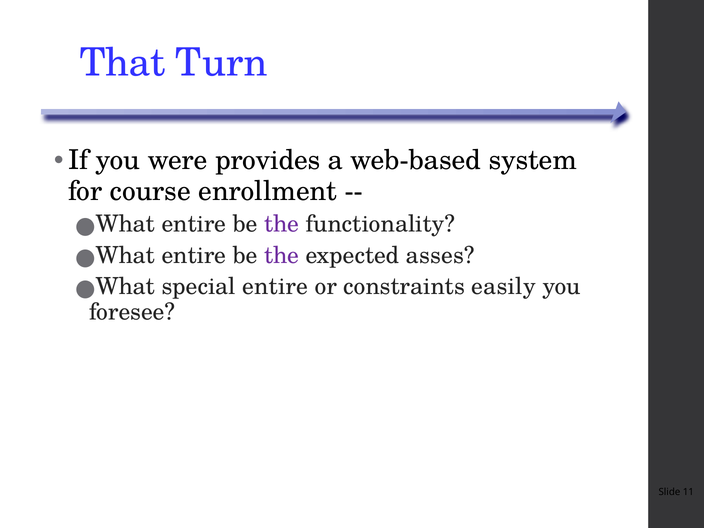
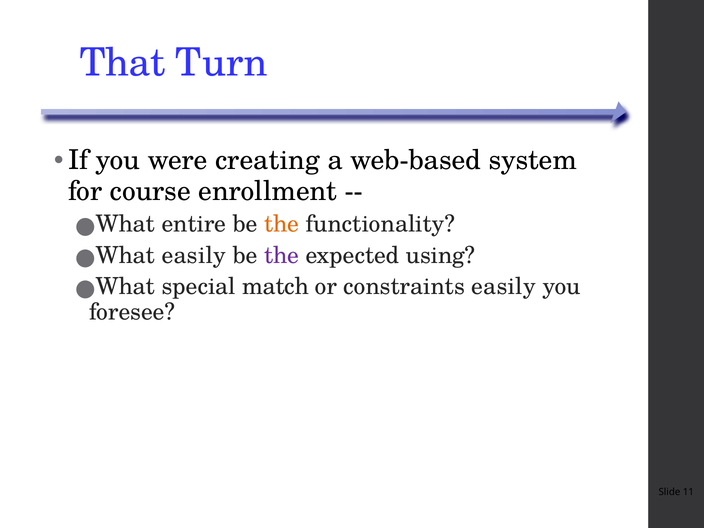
provides: provides -> creating (267, 160)
the colour: purple -> orange (282, 224)
entire: entire -> easily (194, 255)
asses: asses -> using (441, 255)
special entire: entire -> match (276, 286)
